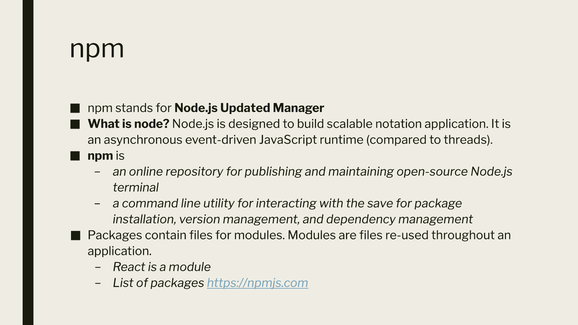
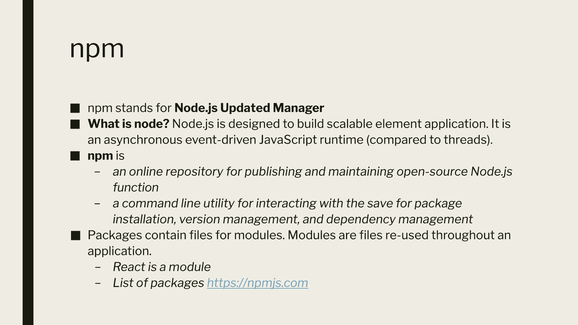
notation: notation -> element (399, 124)
terminal: terminal -> function (136, 188)
